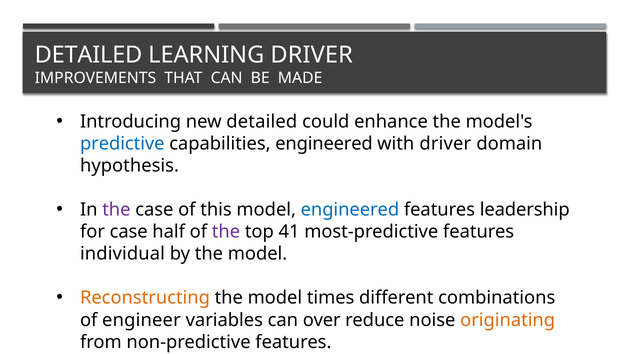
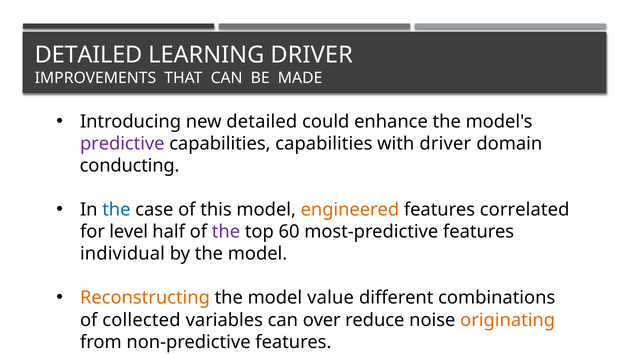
predictive colour: blue -> purple (122, 144)
capabilities engineered: engineered -> capabilities (324, 144)
hypothesis: hypothesis -> conducting (130, 166)
the colour: purple -> blue (116, 210)
engineered colour: blue -> orange (350, 210)
leadership: leadership -> correlated (525, 210)
for case: case -> level (129, 232)
41: 41 -> 60 (289, 232)
times: times -> value (331, 298)
engineer: engineer -> collected (141, 320)
